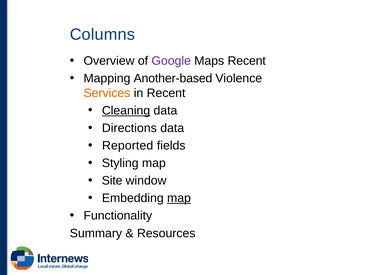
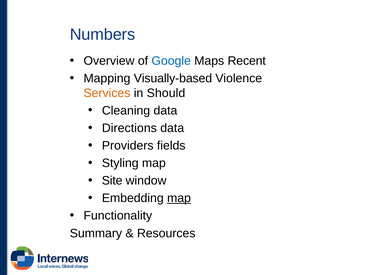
Columns: Columns -> Numbers (102, 35)
Google colour: purple -> blue (171, 61)
Another-based: Another-based -> Visually-based (173, 78)
in Recent: Recent -> Should (166, 93)
Cleaning underline: present -> none (126, 111)
Reported: Reported -> Providers (128, 146)
